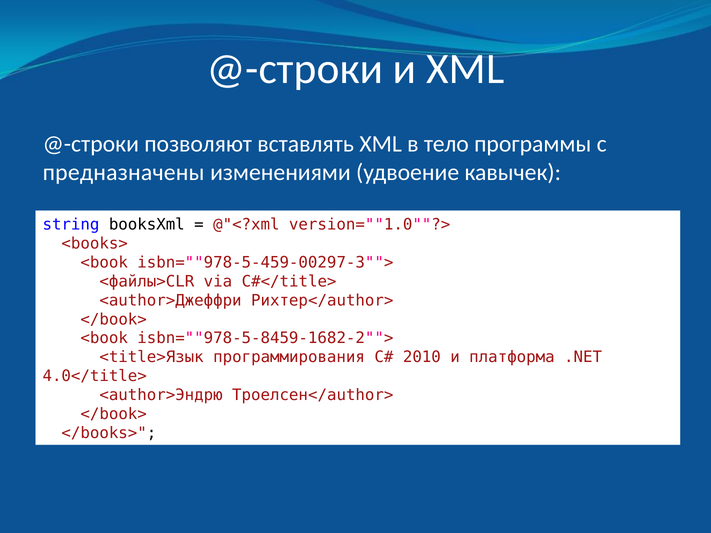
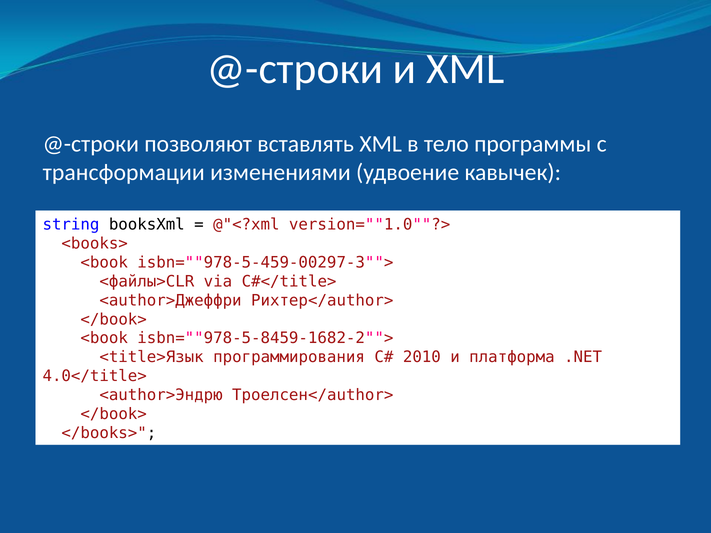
предназначены: предназначены -> трансформации (124, 172)
